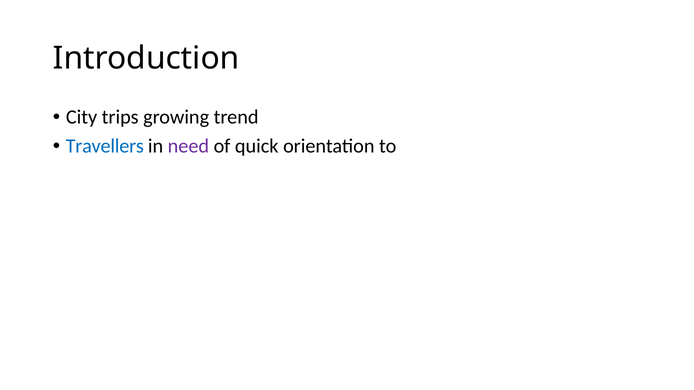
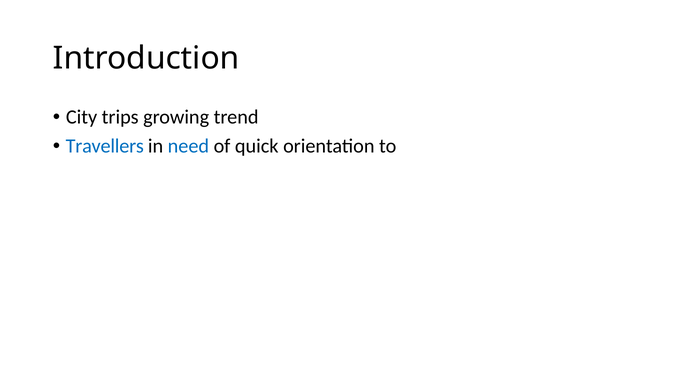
need colour: purple -> blue (188, 146)
